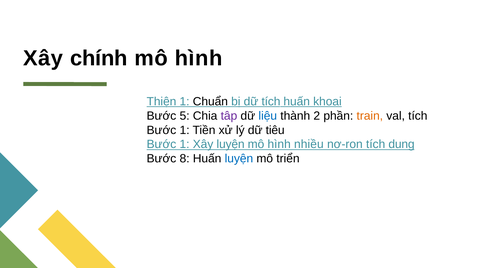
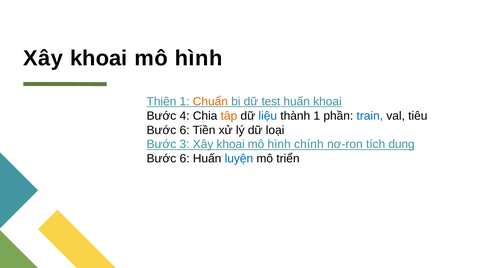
chính: chính -> khoai (99, 58)
Chuẩn colour: black -> orange (210, 102)
dữ tích: tích -> test (271, 102)
5: 5 -> 4 (185, 116)
tâp colour: purple -> orange (229, 116)
thành 2: 2 -> 1 (317, 116)
train colour: orange -> blue (370, 116)
val tích: tích -> tiêu (418, 116)
1: 1 -> 6 (185, 130)
tiêu: tiêu -> loại (275, 130)
1: 1 -> 3 (185, 145)
luyện: luyện -> khoai (231, 145)
nhiều: nhiều -> chính (309, 145)
8: 8 -> 6 (185, 159)
